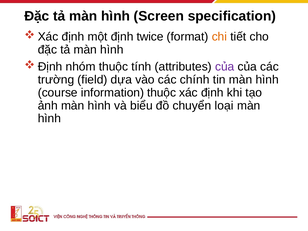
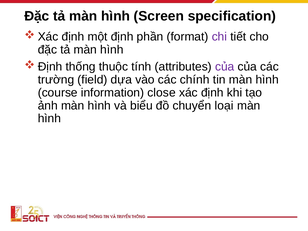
twice: twice -> phần (150, 37)
chi colour: orange -> purple (219, 37)
nhóm: nhóm -> thống (81, 67)
information thuộc: thuộc -> close (161, 93)
